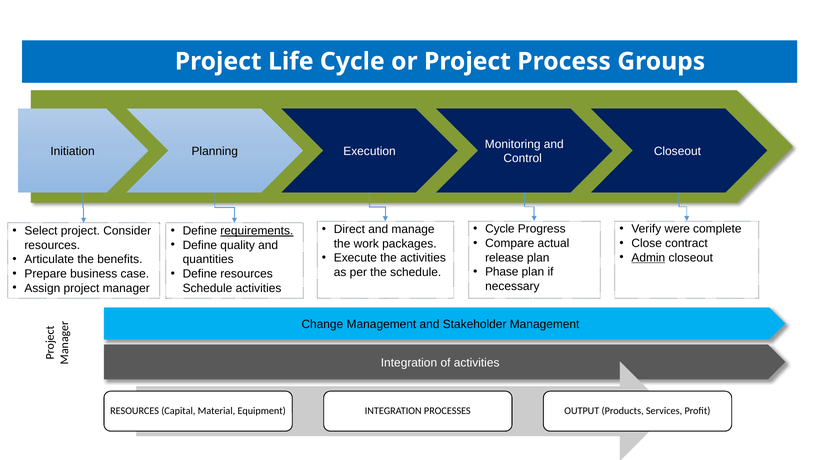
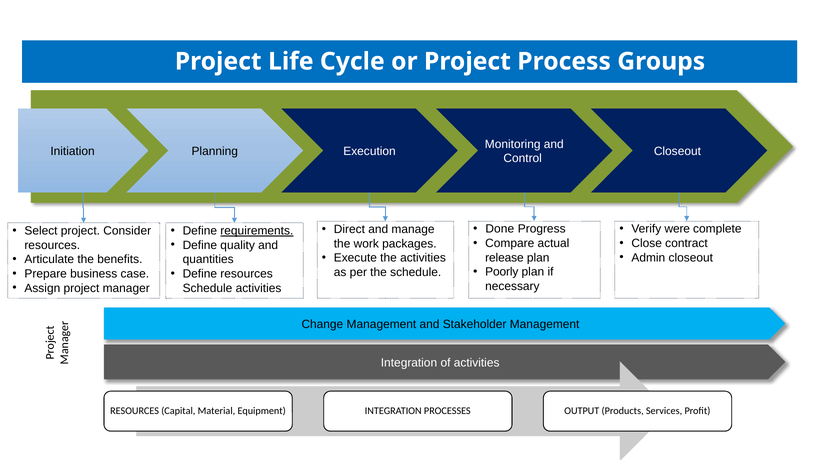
Cycle: Cycle -> Done (500, 229)
Admin underline: present -> none (648, 257)
Phase: Phase -> Poorly (502, 272)
